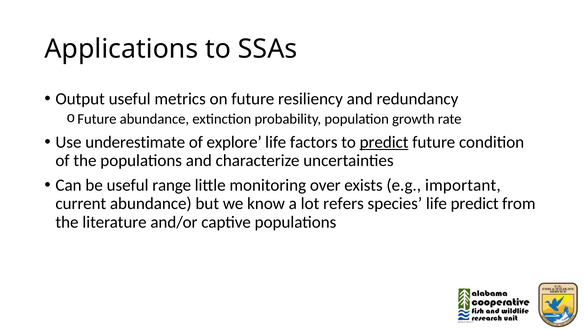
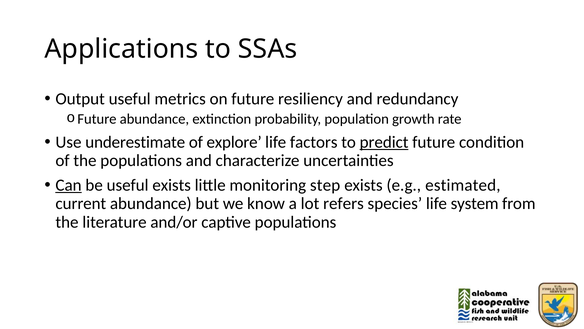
Can underline: none -> present (69, 185)
useful range: range -> exists (172, 185)
over: over -> step (325, 185)
important: important -> estimated (463, 185)
life predict: predict -> system (475, 203)
